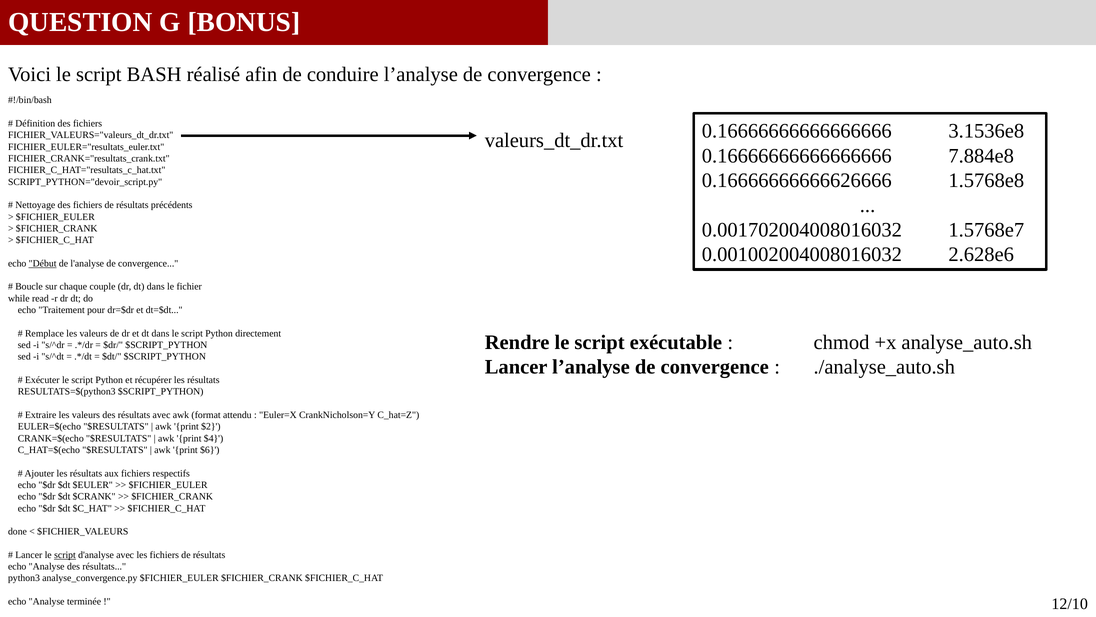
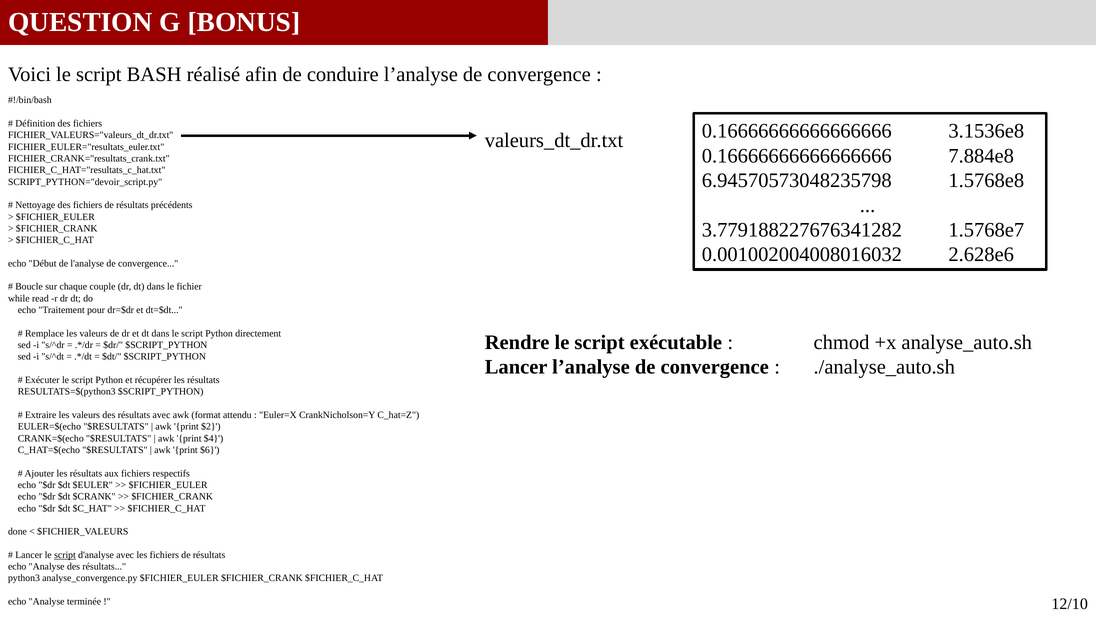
0.16666666666626666: 0.16666666666626666 -> 6.94570573048235798 (797, 180)
0.001702004008016032: 0.001702004008016032 -> 3.779188227676341282 (802, 230)
Début underline: present -> none (43, 263)
